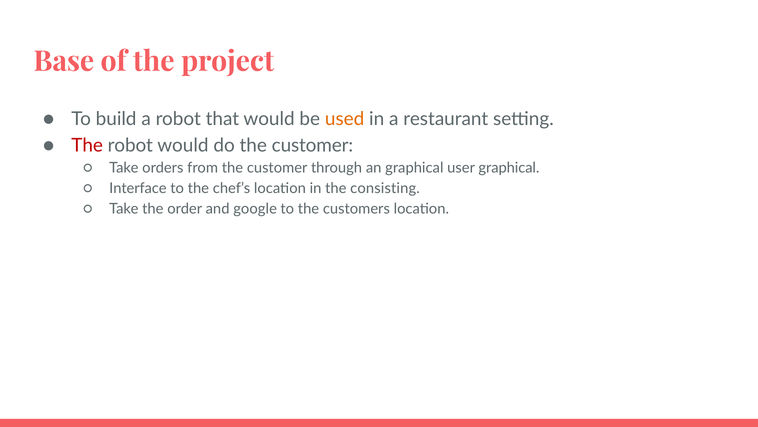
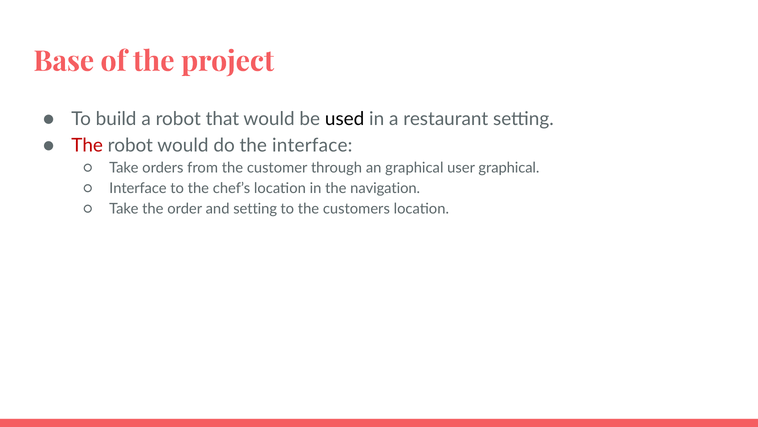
used colour: orange -> black (345, 119)
do the customer: customer -> interface (312, 145)
consisting: consisting -> navigation (385, 188)
and google: google -> setting (255, 208)
